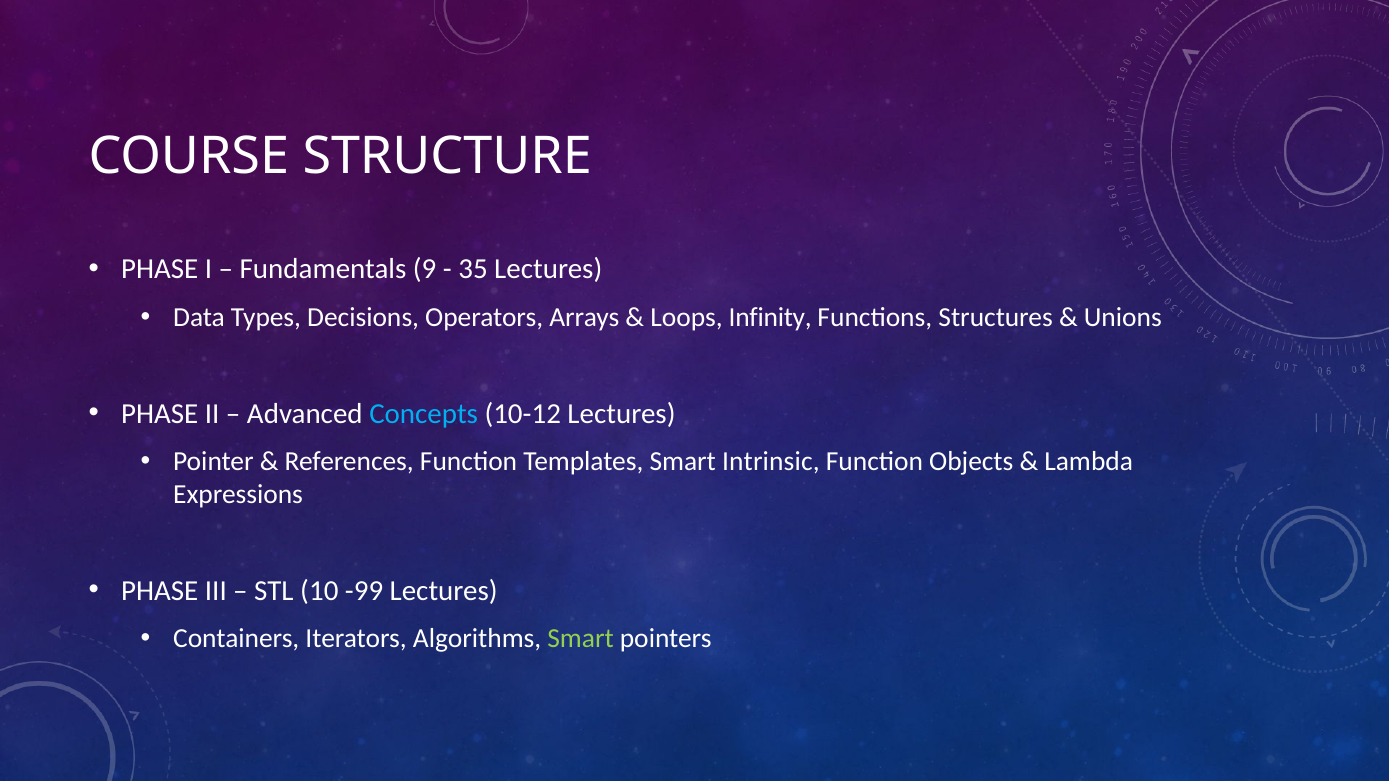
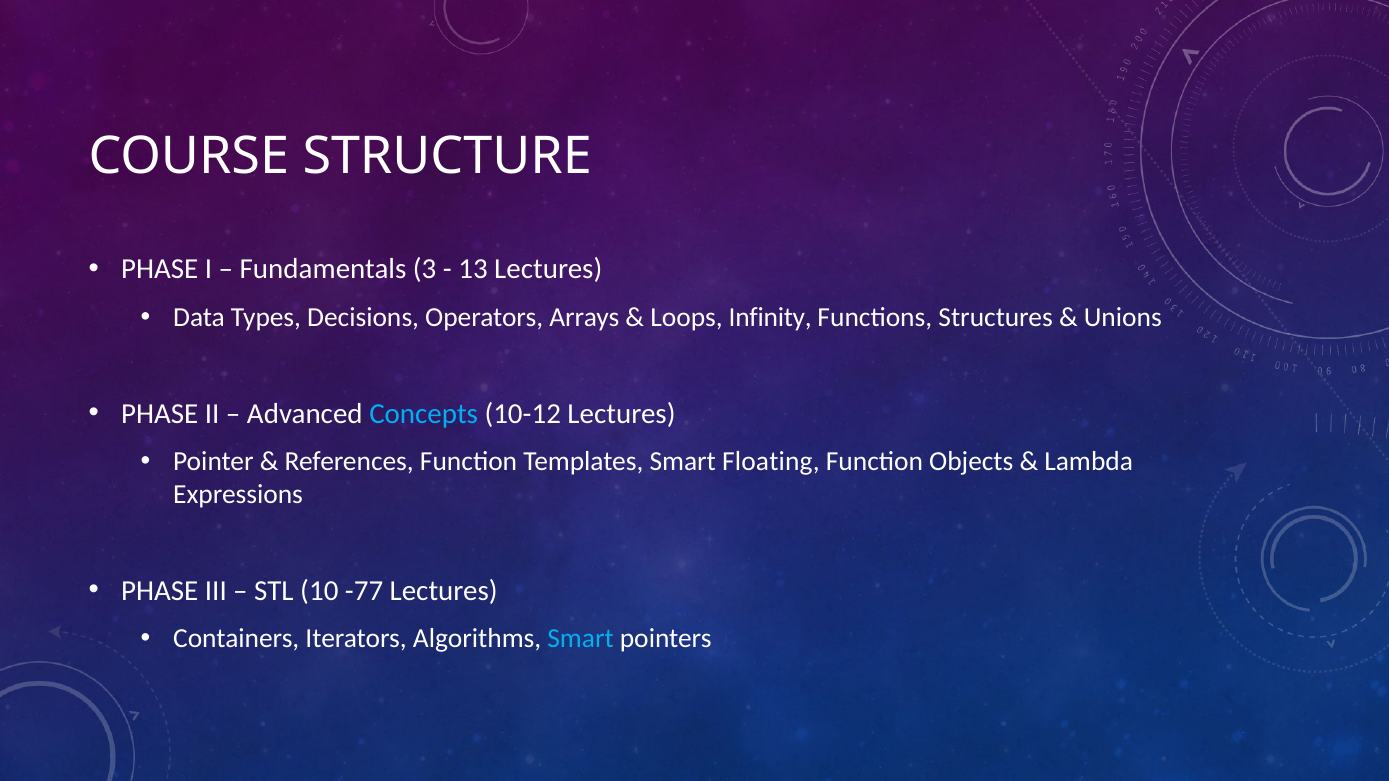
9: 9 -> 3 (425, 270)
35: 35 -> 13 (473, 270)
Intrinsic: Intrinsic -> Floating (771, 462)
-99: -99 -> -77 (364, 591)
Smart colour: light green -> light blue (581, 639)
